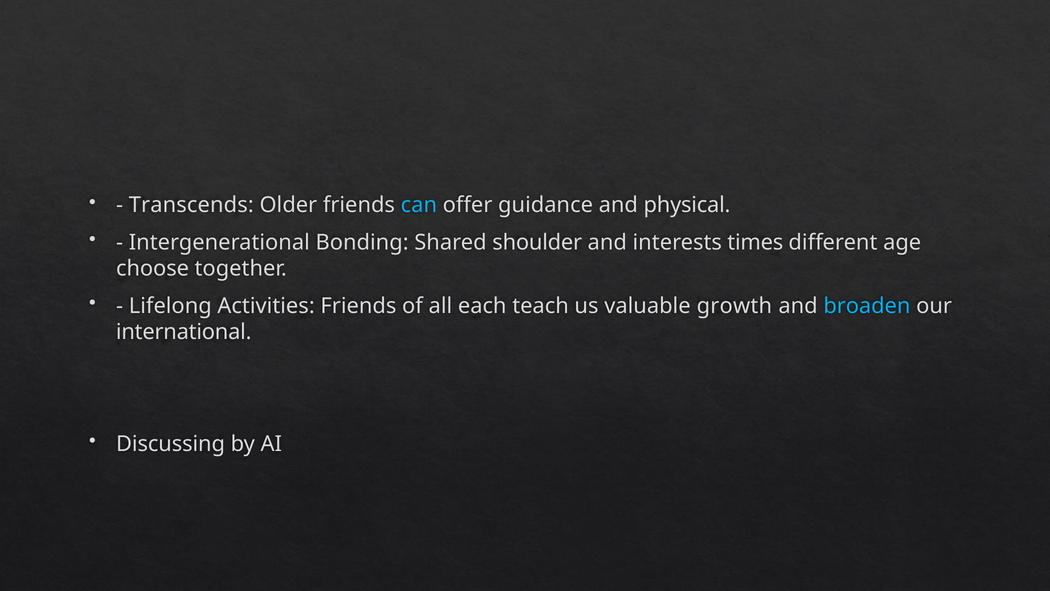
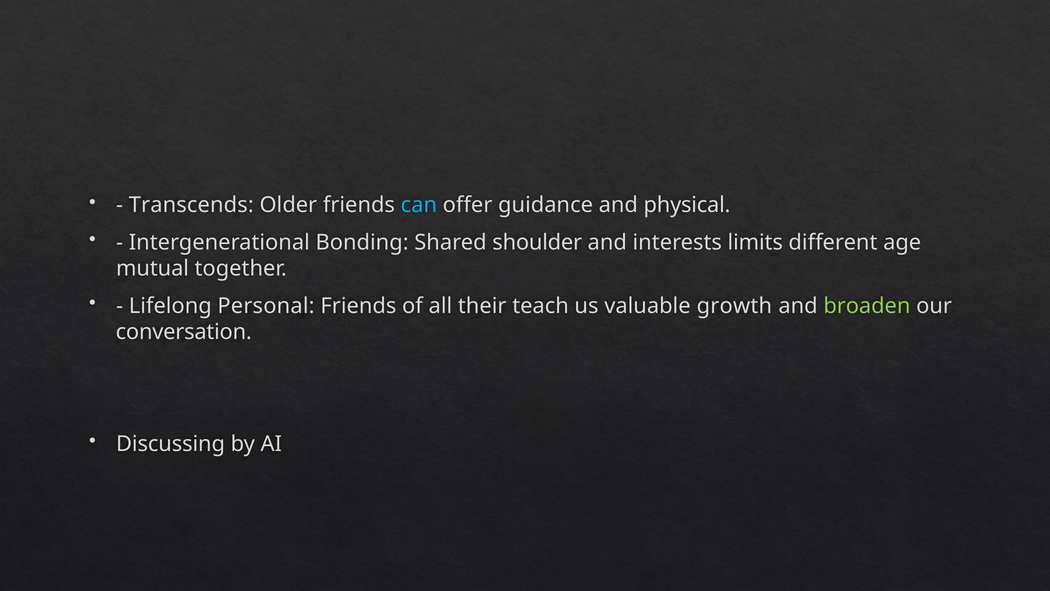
times: times -> limits (755, 242)
choose: choose -> mutual (153, 268)
Activities: Activities -> Personal (266, 306)
each: each -> their (482, 306)
broaden colour: light blue -> light green (867, 306)
international: international -> conversation (184, 332)
